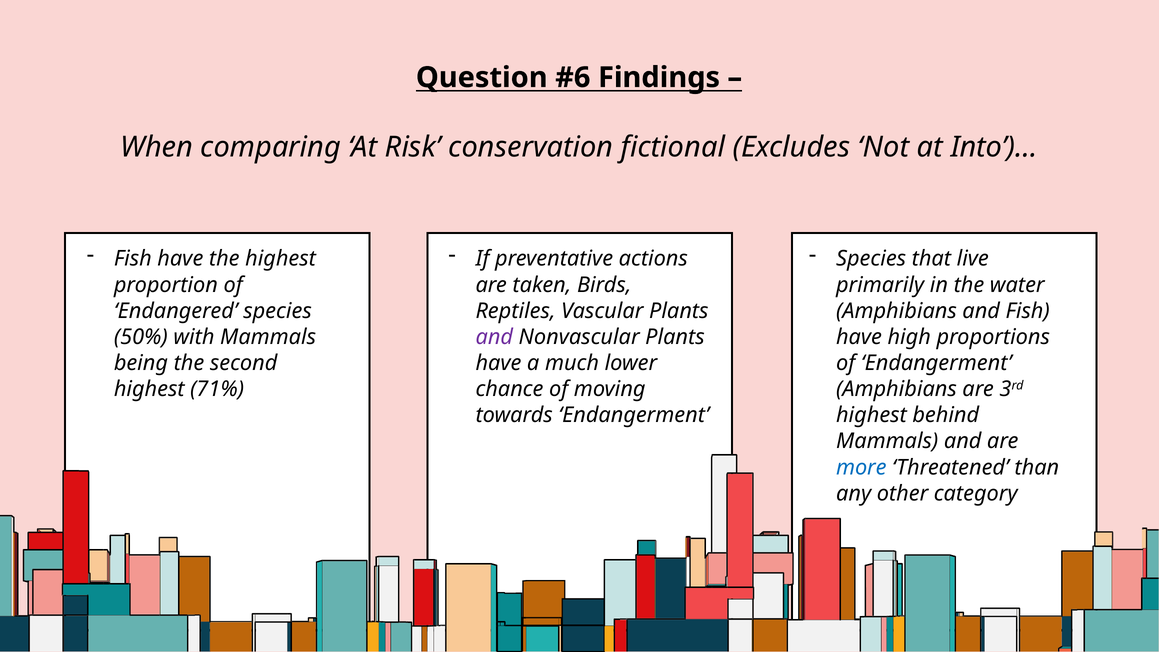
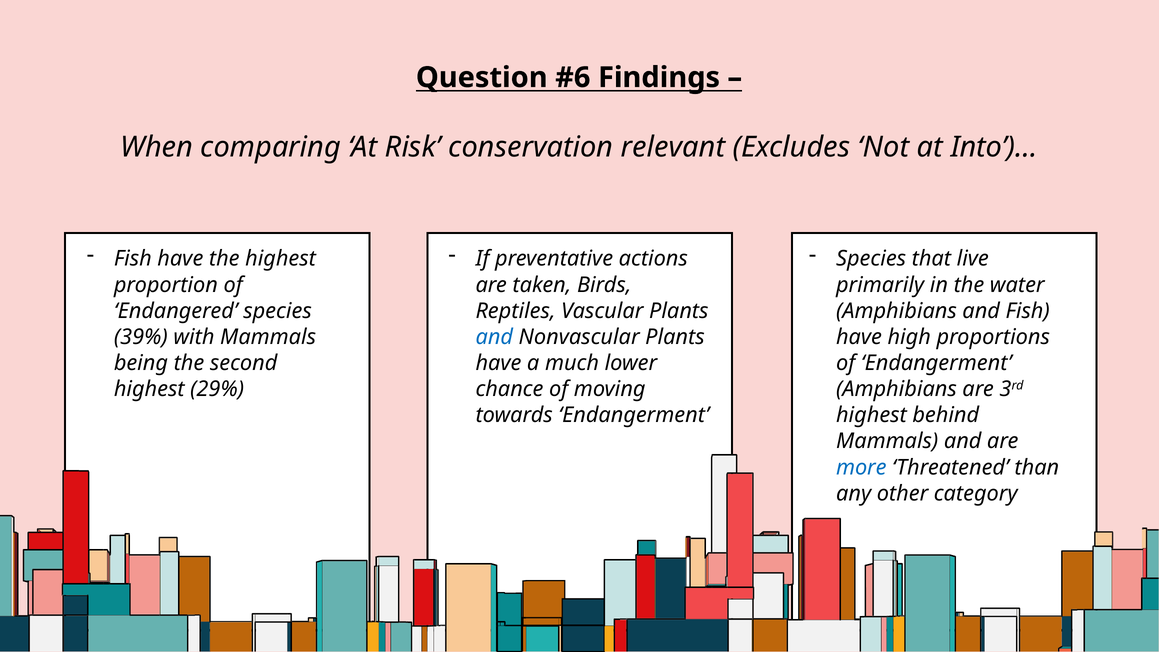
fictional: fictional -> relevant (673, 147)
50%: 50% -> 39% (141, 337)
and colour: purple -> blue (494, 337)
71%: 71% -> 29% (217, 389)
